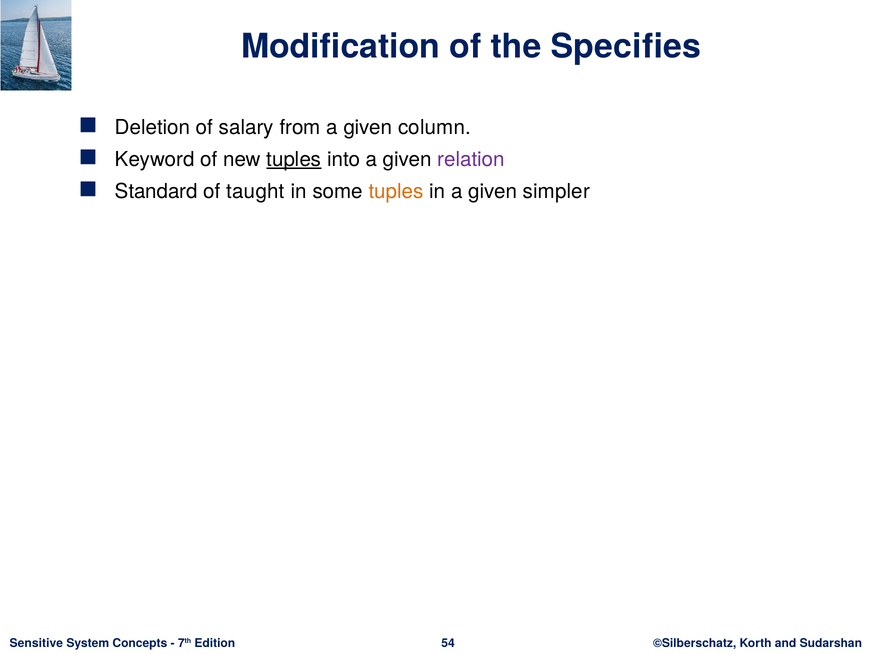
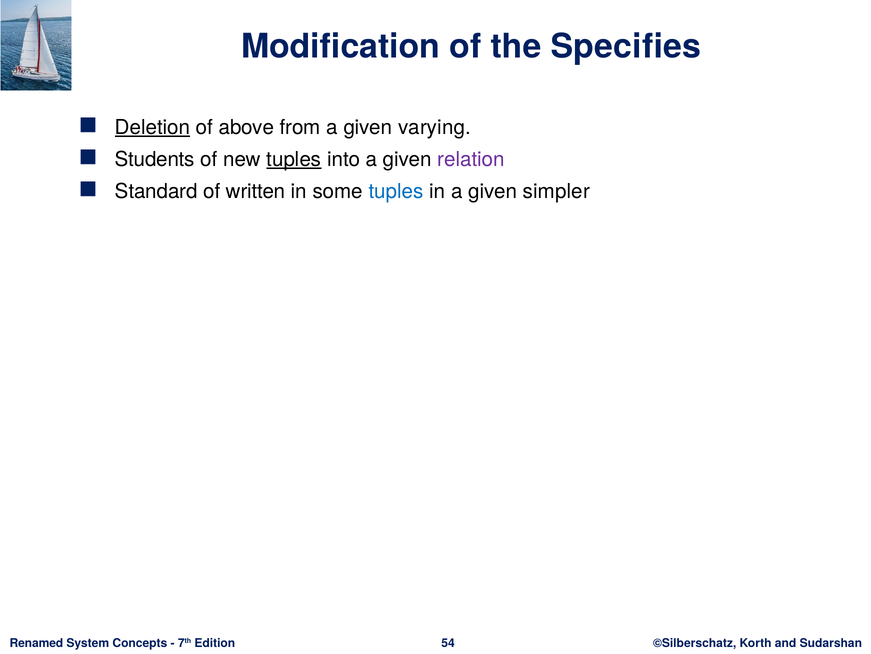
Deletion underline: none -> present (153, 127)
salary: salary -> above (246, 127)
column: column -> varying (434, 127)
Keyword: Keyword -> Students (155, 159)
taught: taught -> written (256, 191)
tuples colour: orange -> blue (396, 191)
Sensitive: Sensitive -> Renamed (36, 642)
